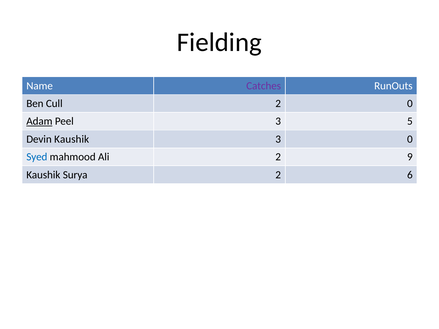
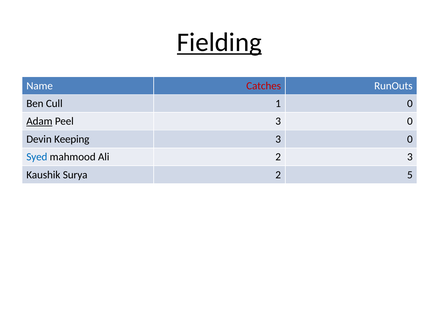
Fielding underline: none -> present (219, 42)
Catches colour: purple -> red (264, 86)
Cull 2: 2 -> 1 (278, 104)
Peel 3 5: 5 -> 0 (410, 121)
Devin Kaushik: Kaushik -> Keeping (72, 139)
2 9: 9 -> 3 (410, 157)
6: 6 -> 5 (410, 175)
